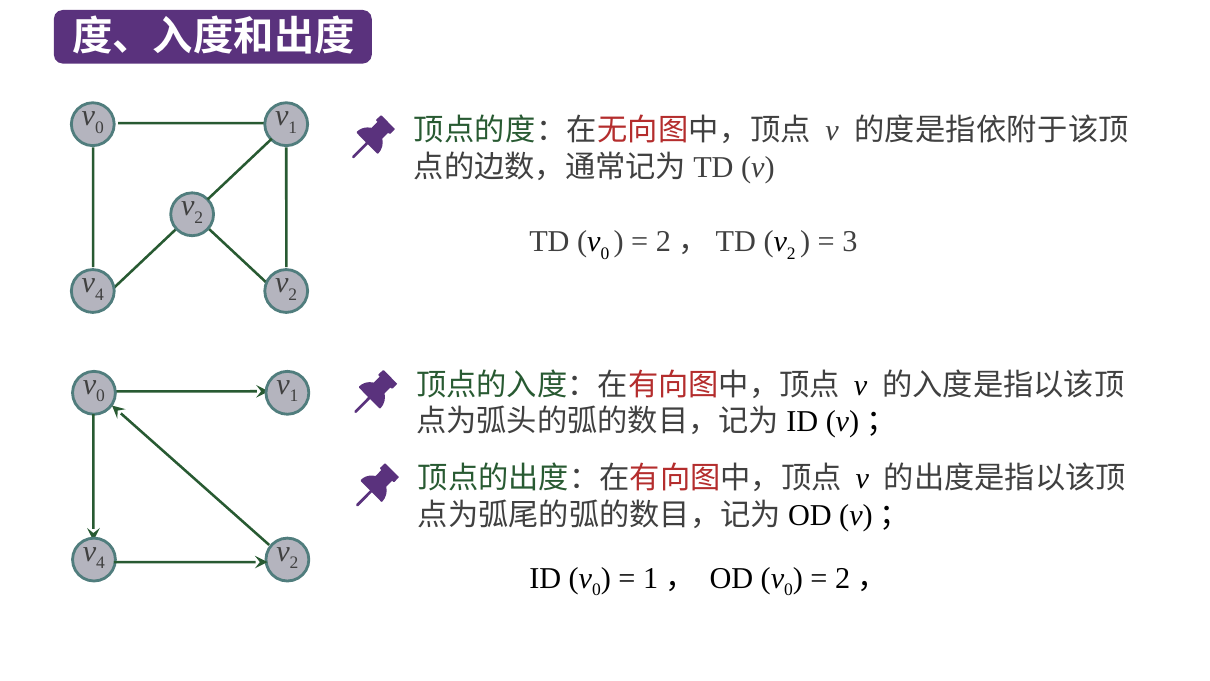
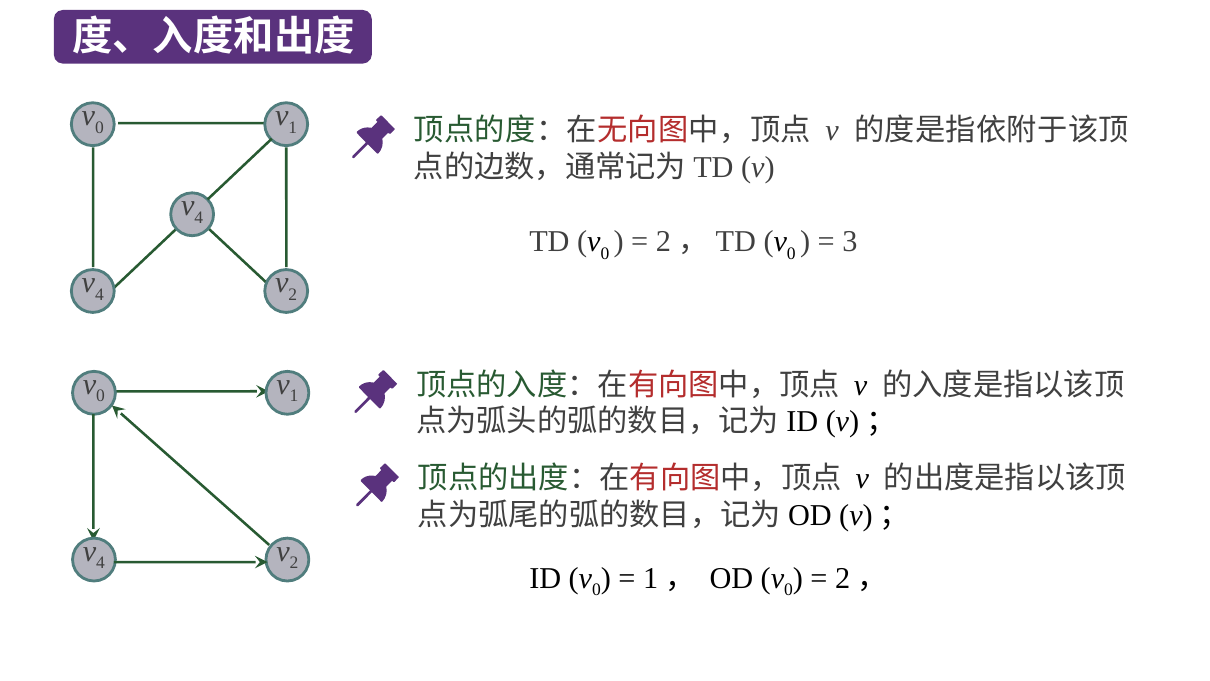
2: 2 -> 4 (199, 217)
2，TD v 2: 2 -> 0 (791, 253)
